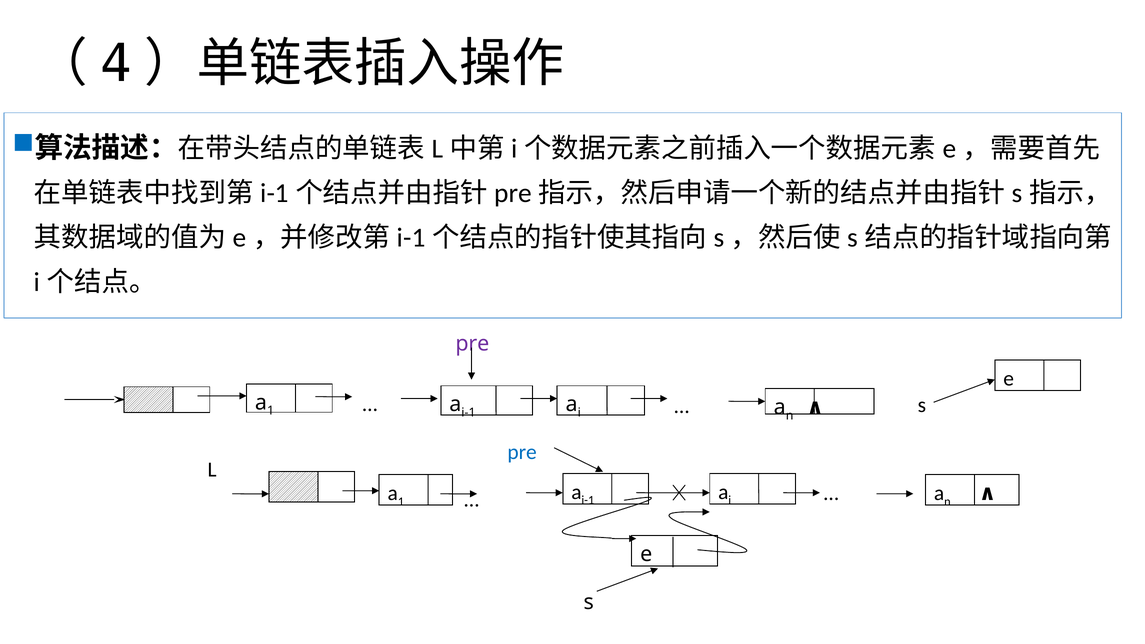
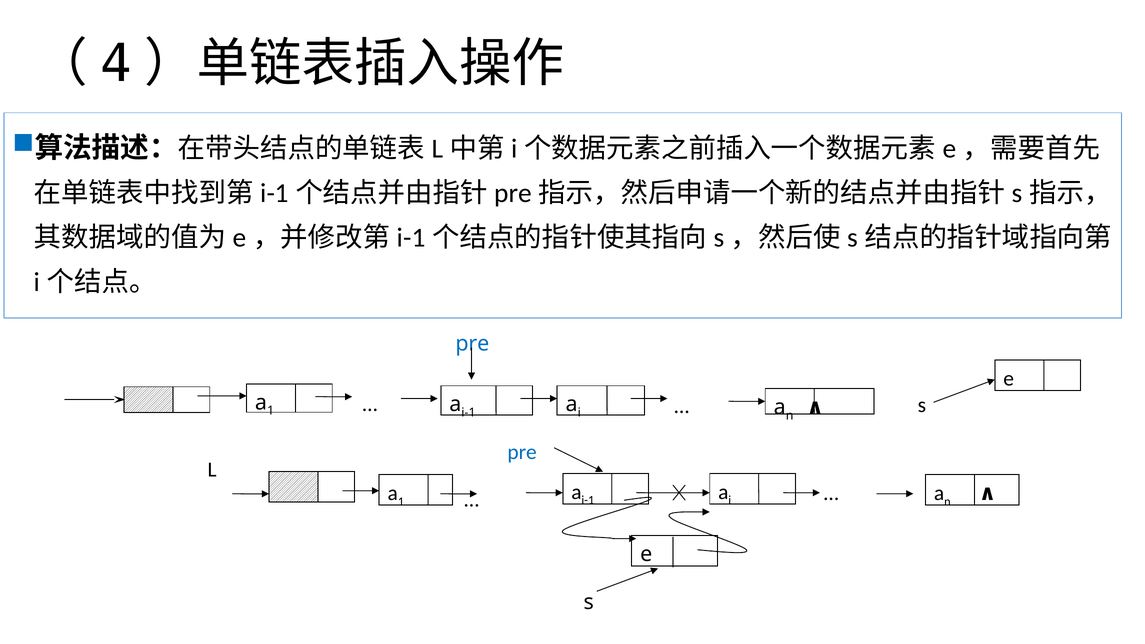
pre colour: purple -> blue (472, 344)
